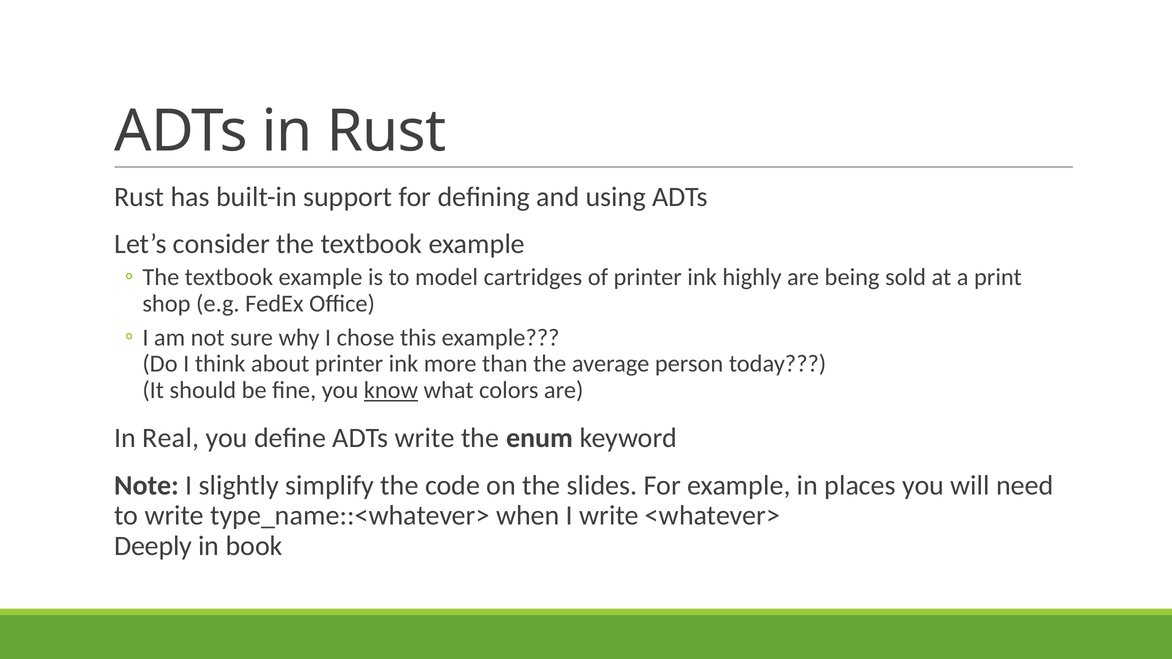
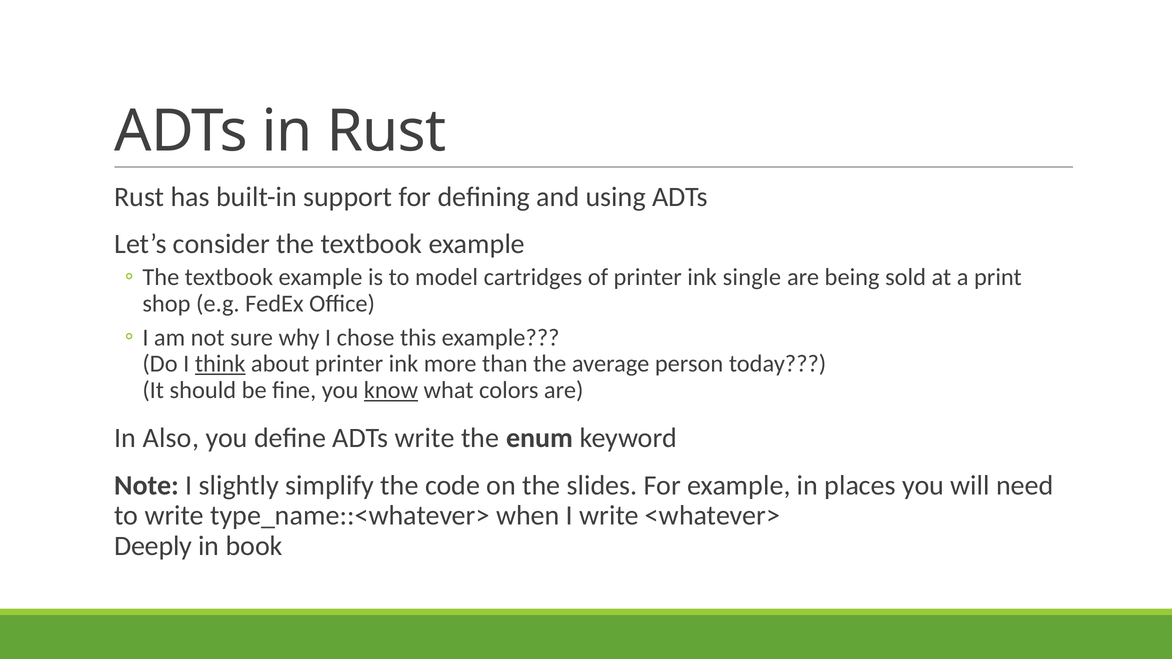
highly: highly -> single (752, 278)
think underline: none -> present (220, 364)
Real: Real -> Also (171, 438)
